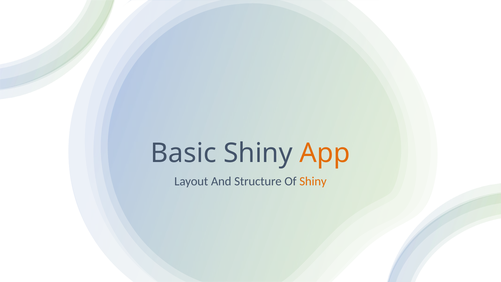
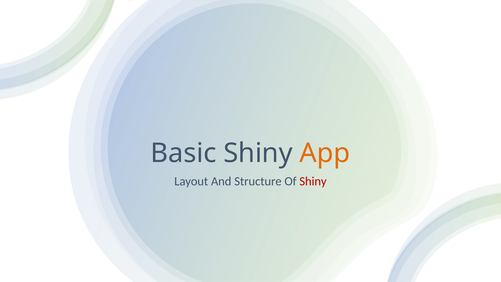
Shiny colour: orange -> red (313, 181)
